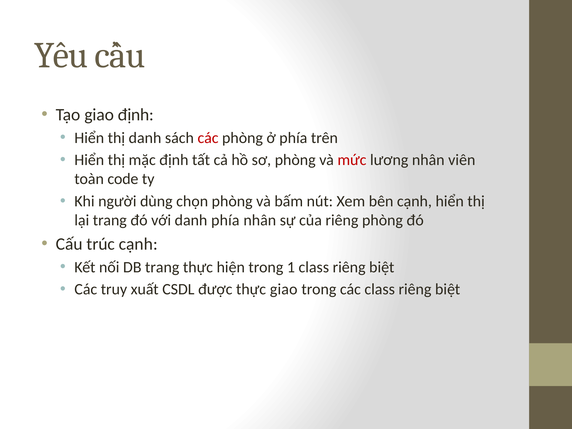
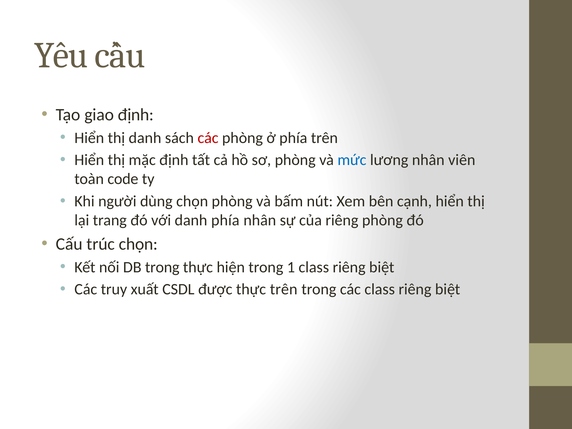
mức colour: red -> blue (352, 160)
trúc cạnh: cạnh -> chọn (138, 244)
DB trang: trang -> trong (162, 267)
thực giao: giao -> trên (284, 289)
